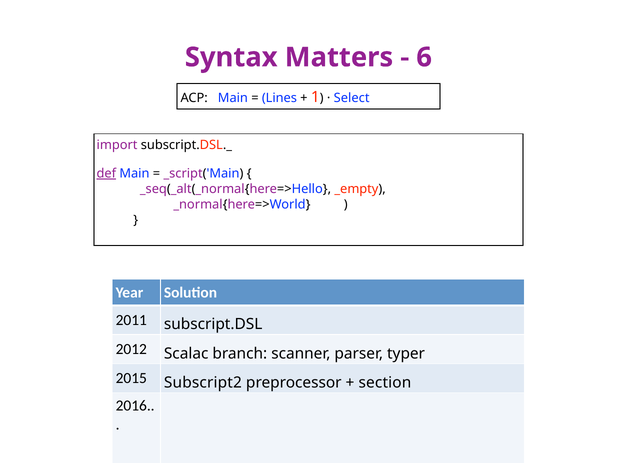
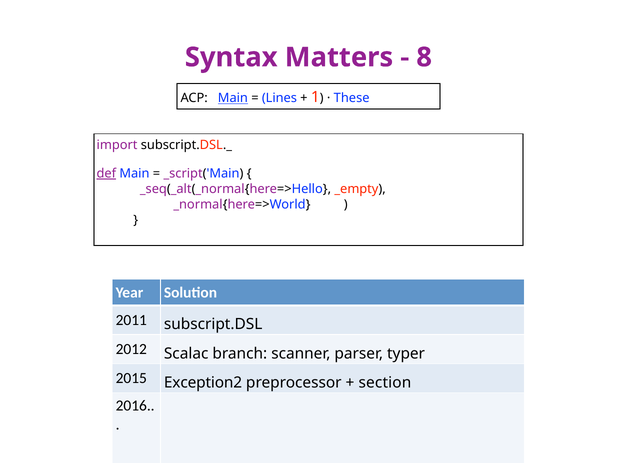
6: 6 -> 8 (424, 57)
Main underline: none -> present (233, 98)
Select: Select -> These (352, 98)
Subscript2: Subscript2 -> Exception2 (203, 382)
